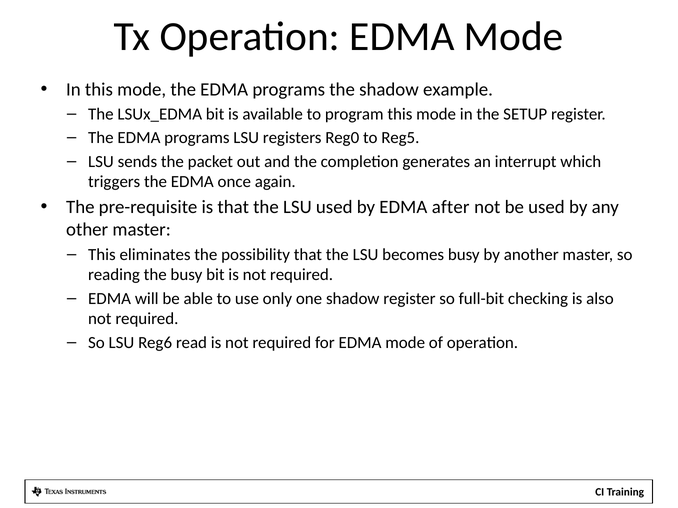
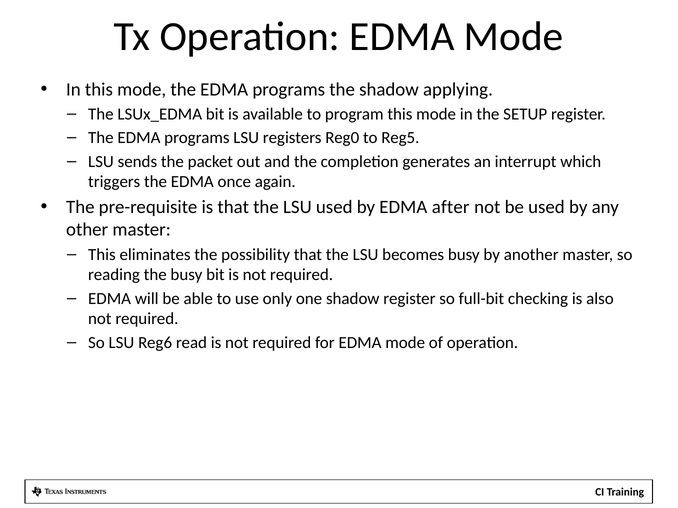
example: example -> applying (458, 89)
